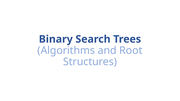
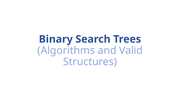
Root: Root -> Valid (131, 51)
